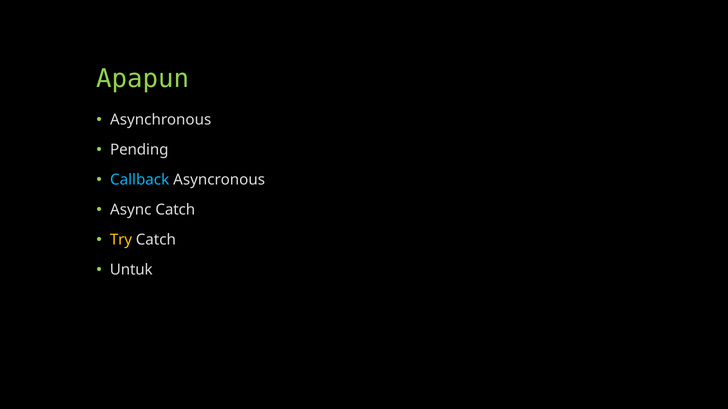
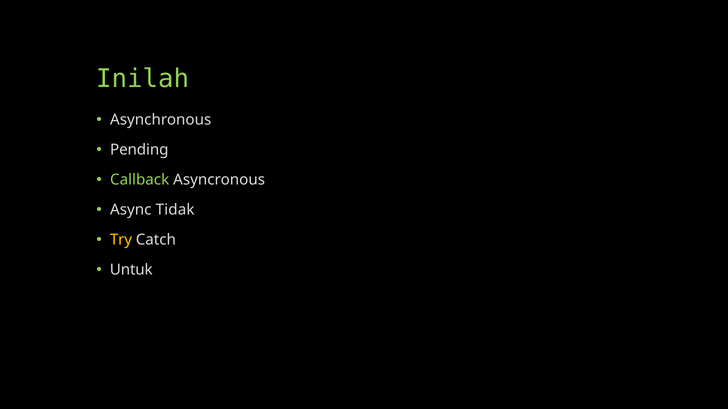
Apapun: Apapun -> Inilah (143, 79)
Callback colour: light blue -> light green (140, 180)
Async Catch: Catch -> Tidak (175, 210)
